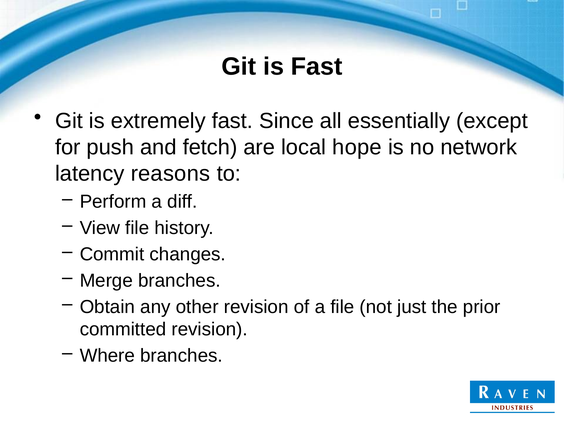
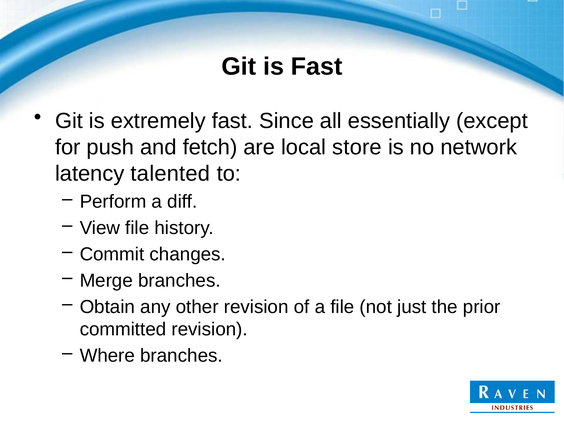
hope: hope -> store (357, 147)
reasons: reasons -> talented (170, 174)
